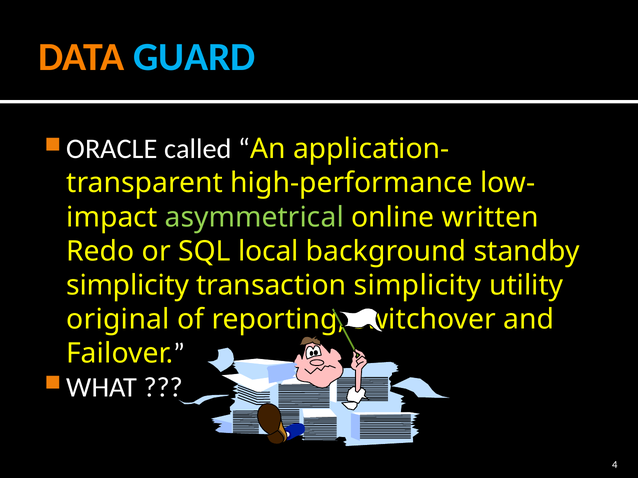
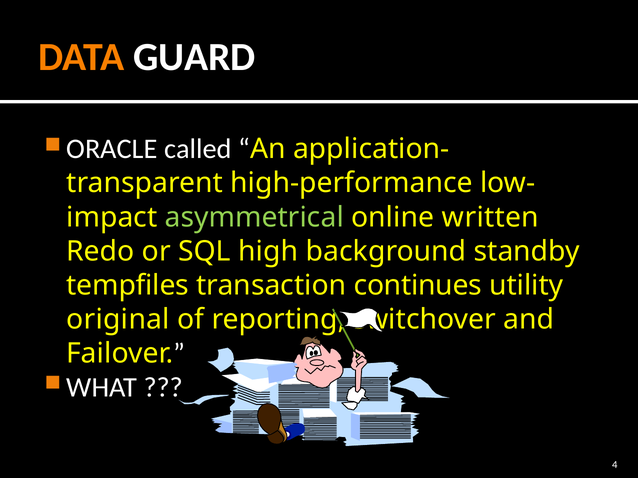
GUARD colour: light blue -> white (194, 57)
local: local -> high (268, 251)
simplicity: simplicity -> tempfiles (128, 286)
transaction simplicity: simplicity -> continues (418, 286)
